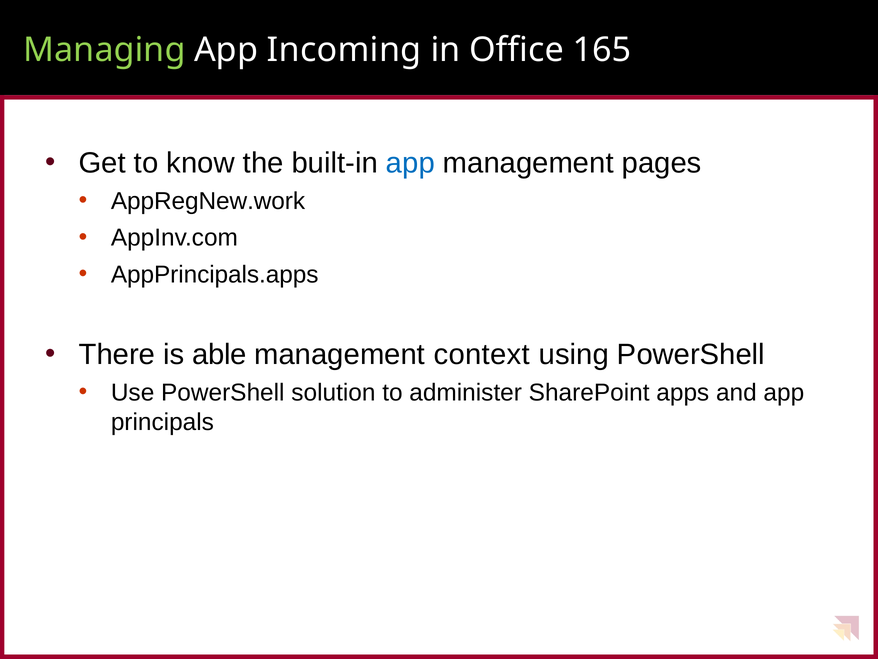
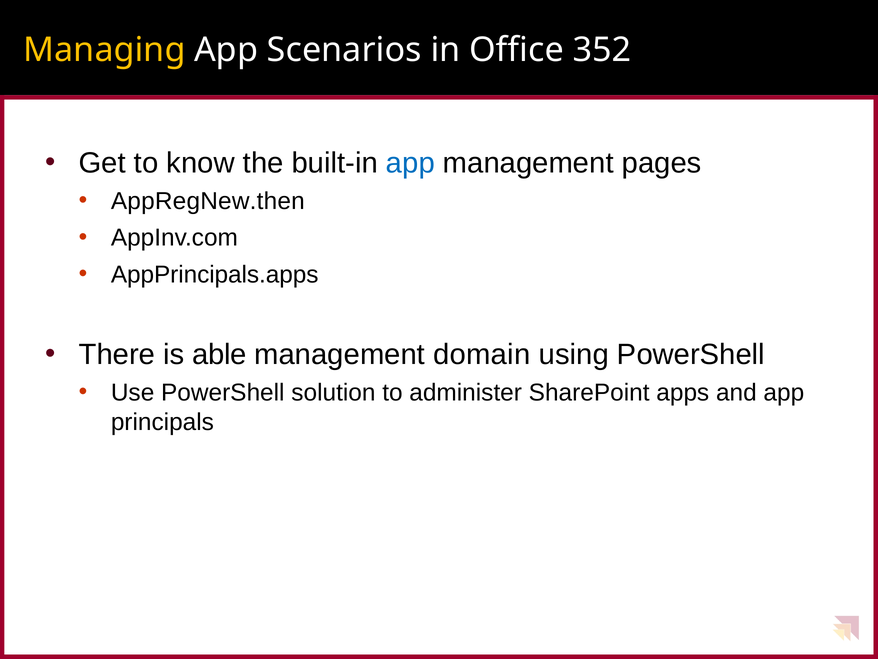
Managing colour: light green -> yellow (104, 50)
Incoming: Incoming -> Scenarios (344, 50)
165: 165 -> 352 (602, 50)
AppRegNew.work: AppRegNew.work -> AppRegNew.then (208, 201)
context: context -> domain (482, 355)
